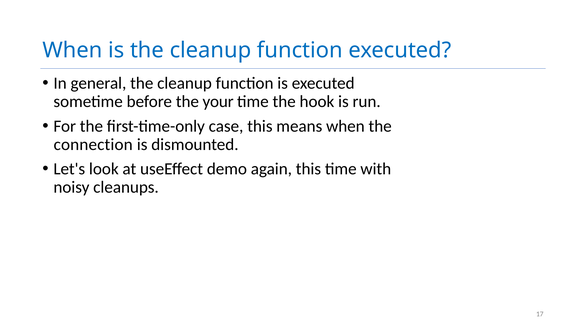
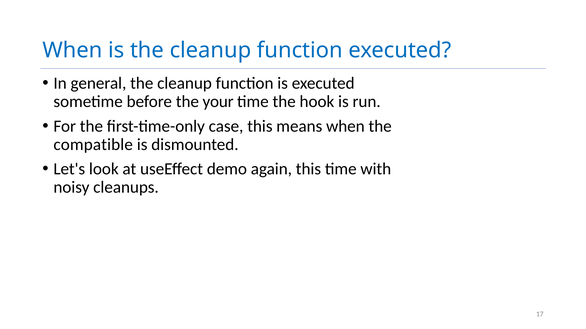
connection: connection -> compatible (93, 145)
